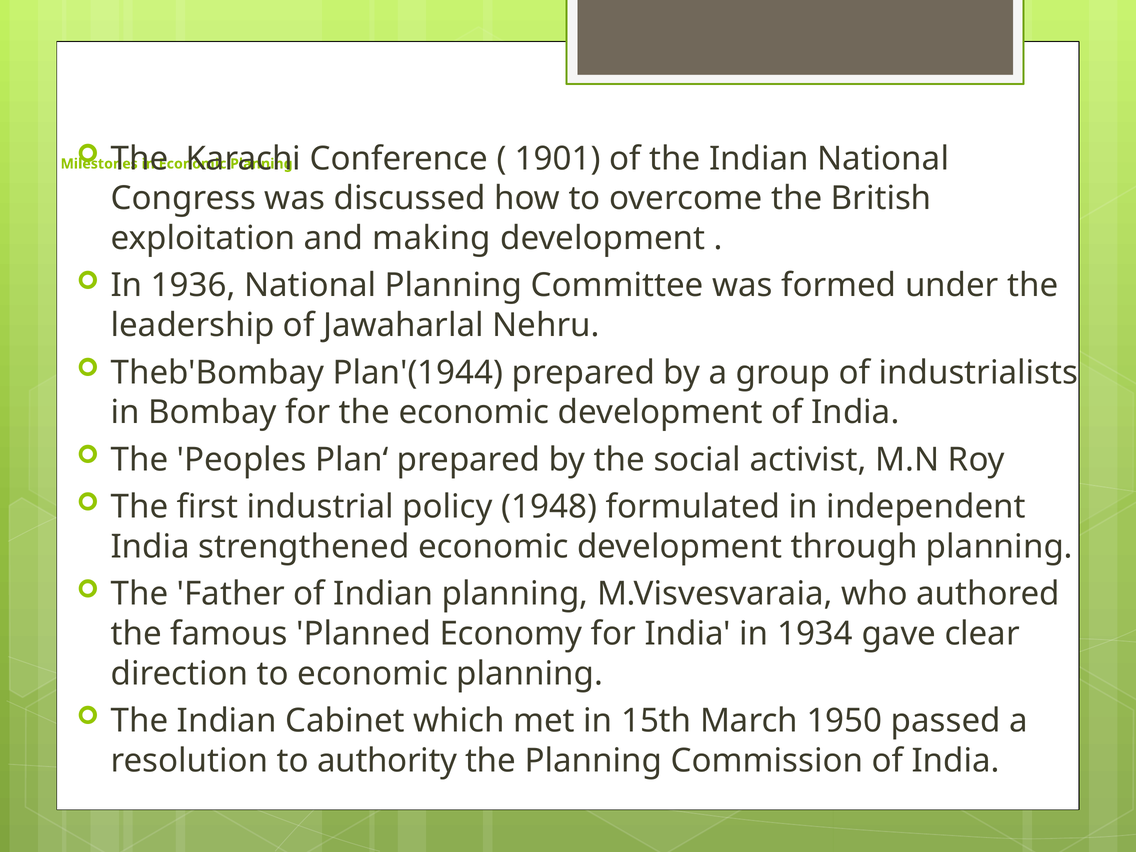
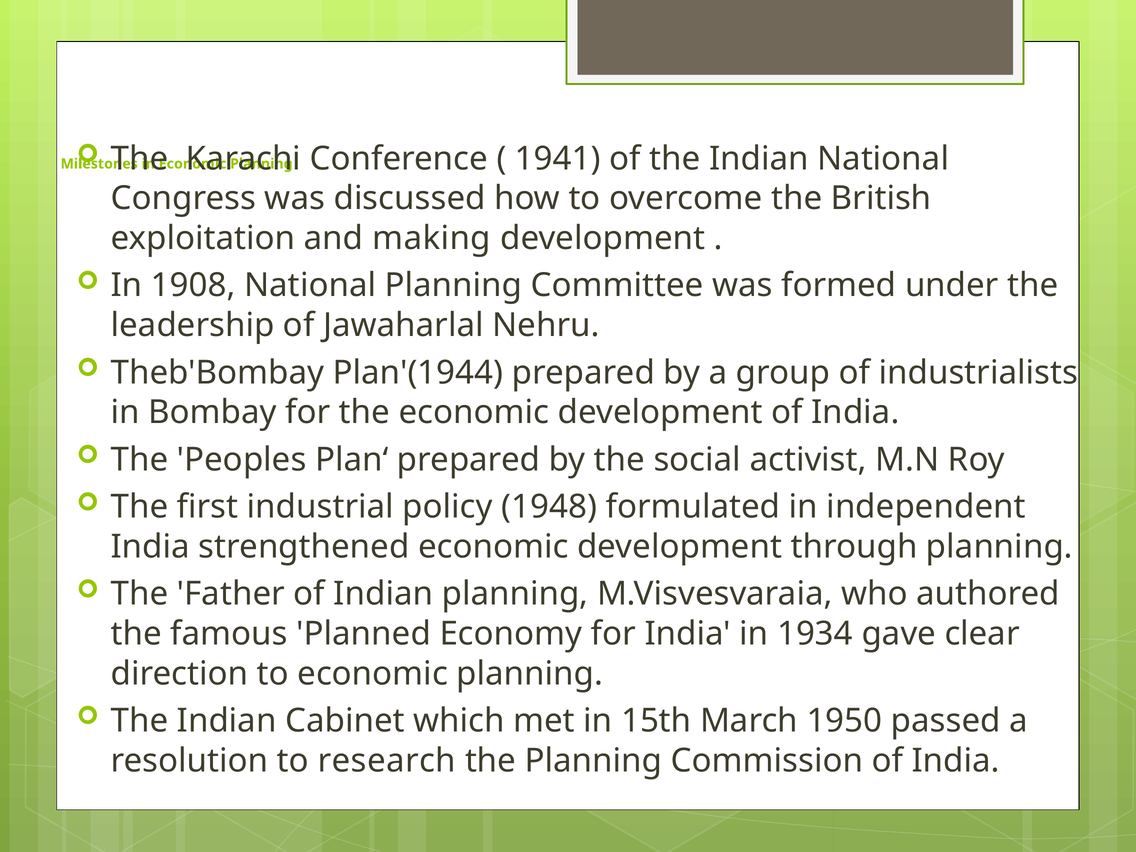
1901: 1901 -> 1941 (558, 159)
1936: 1936 -> 1908 (193, 285)
authority: authority -> research (387, 761)
